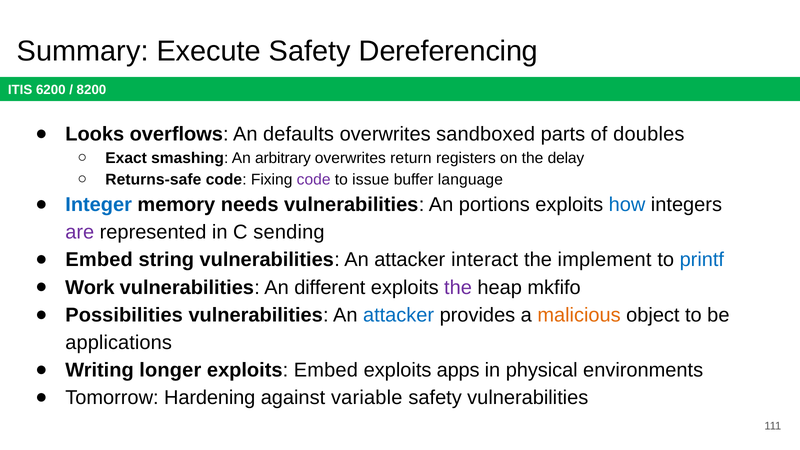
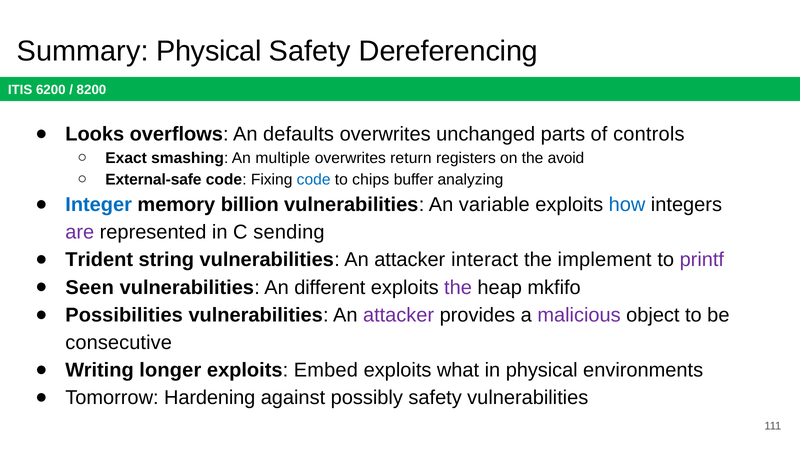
Summary Execute: Execute -> Physical (209, 51)
sandboxed: sandboxed -> unchanged (486, 134)
doubles: doubles -> controls (649, 134)
arbitrary: arbitrary -> multiple (283, 158)
delay: delay -> avoid (566, 158)
Returns-safe: Returns-safe -> External-safe (153, 179)
code colour: purple -> blue (314, 179)
issue: issue -> chips (371, 179)
language: language -> analyzing (470, 179)
needs: needs -> billion (250, 205)
portions: portions -> variable (494, 205)
Embed: Embed -> Trident (99, 260)
printf colour: blue -> purple (702, 260)
Work: Work -> Seen (90, 287)
attacker colour: blue -> purple (399, 315)
malicious colour: orange -> purple (579, 315)
applications: applications -> consecutive (119, 343)
apps: apps -> what (458, 370)
variable: variable -> possibly (367, 398)
